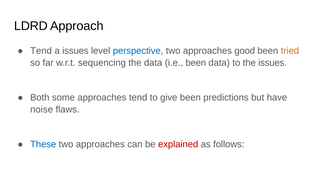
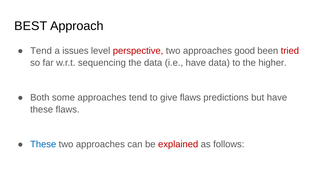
LDRD: LDRD -> BEST (31, 26)
perspective colour: blue -> red (138, 51)
tried colour: orange -> red (290, 51)
i.e been: been -> have (196, 63)
the issues: issues -> higher (273, 63)
give been: been -> flaws (190, 97)
noise: noise -> these (42, 109)
